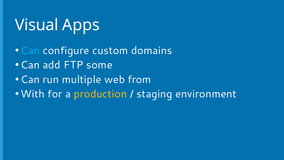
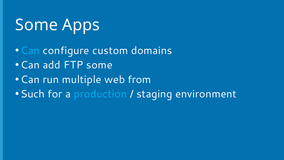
Visual: Visual -> Some (37, 25)
With: With -> Such (33, 94)
production colour: yellow -> light blue (100, 94)
